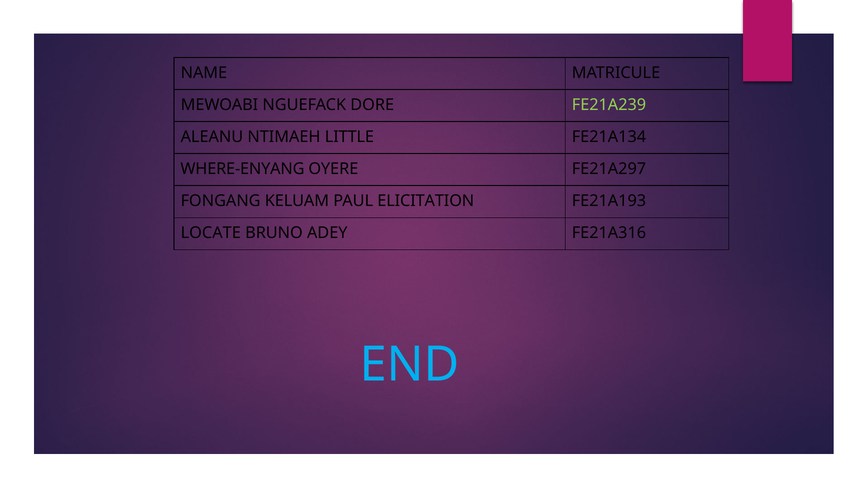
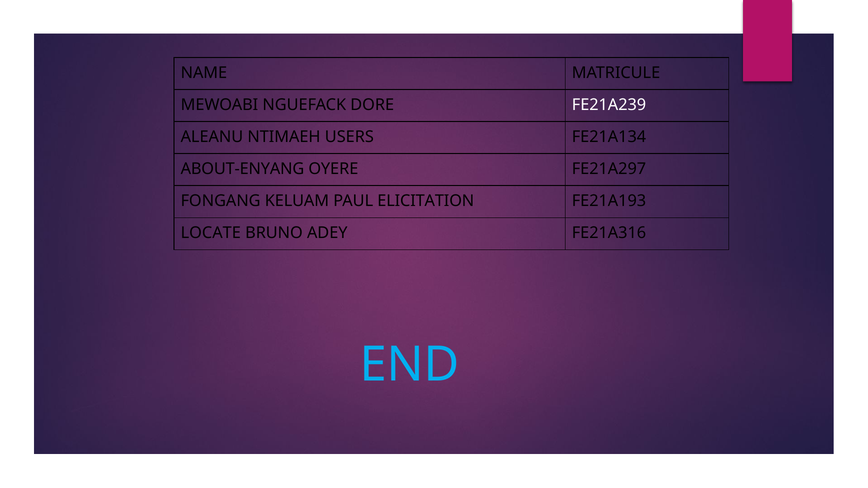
FE21A239 colour: light green -> white (609, 105)
LITTLE: LITTLE -> USERS (349, 137)
WHERE-ENYANG: WHERE-ENYANG -> ABOUT-ENYANG (242, 169)
